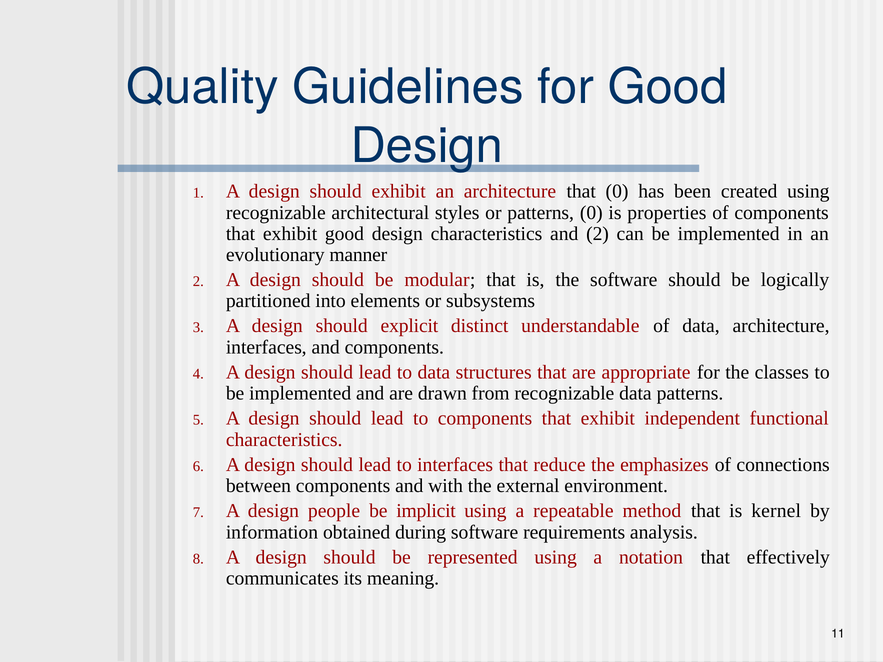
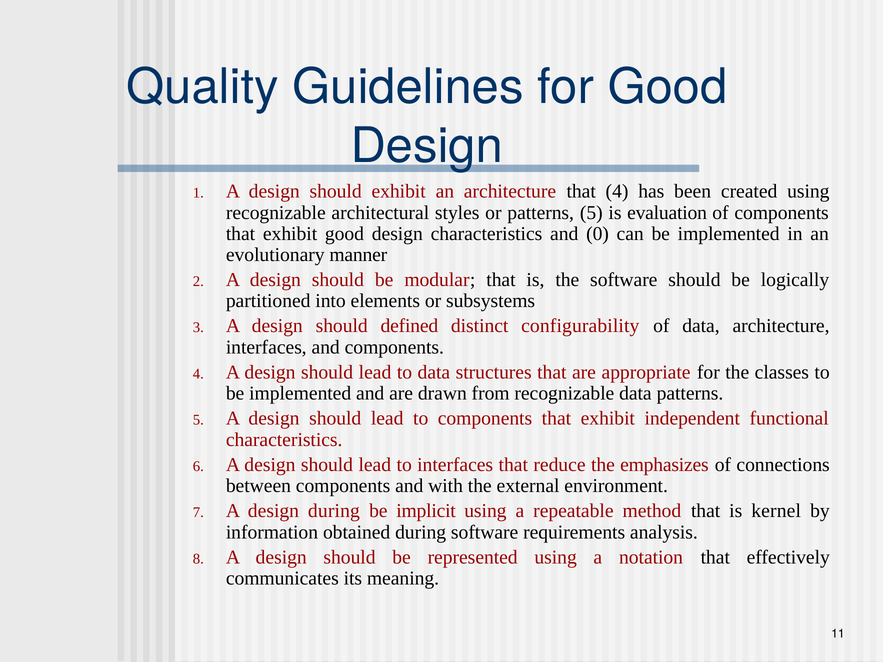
that 0: 0 -> 4 (617, 191)
or patterns 0: 0 -> 5 (591, 213)
properties: properties -> evaluation (667, 213)
and 2: 2 -> 0 (598, 234)
explicit: explicit -> defined (409, 326)
understandable: understandable -> configurability (580, 326)
design people: people -> during (334, 511)
